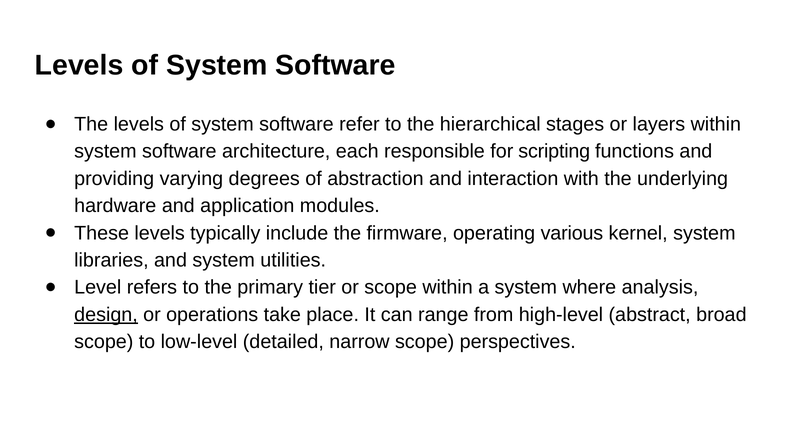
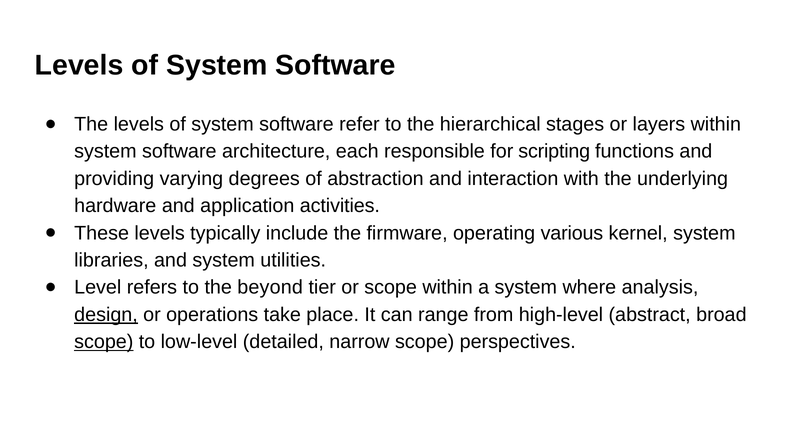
modules: modules -> activities (340, 206)
primary: primary -> beyond (270, 287)
scope underline: none -> present (104, 342)
